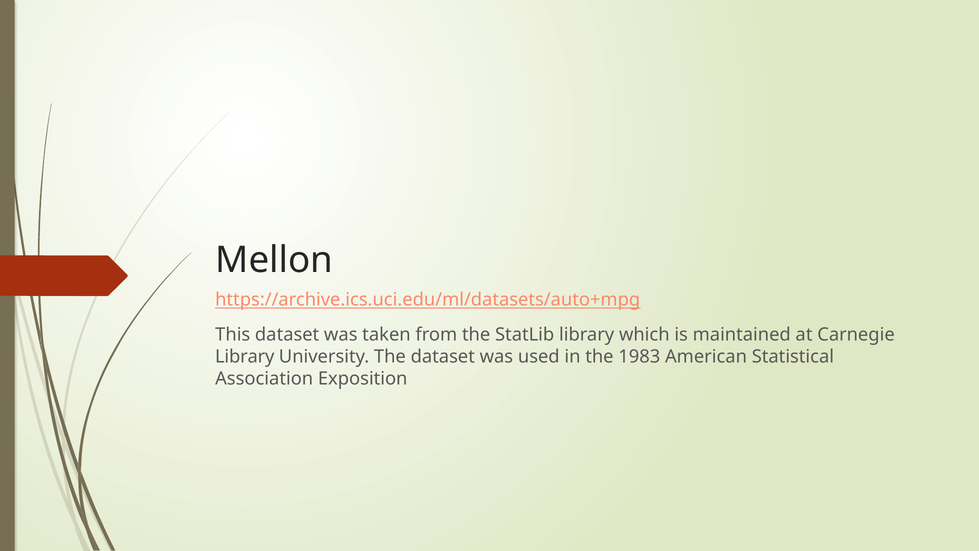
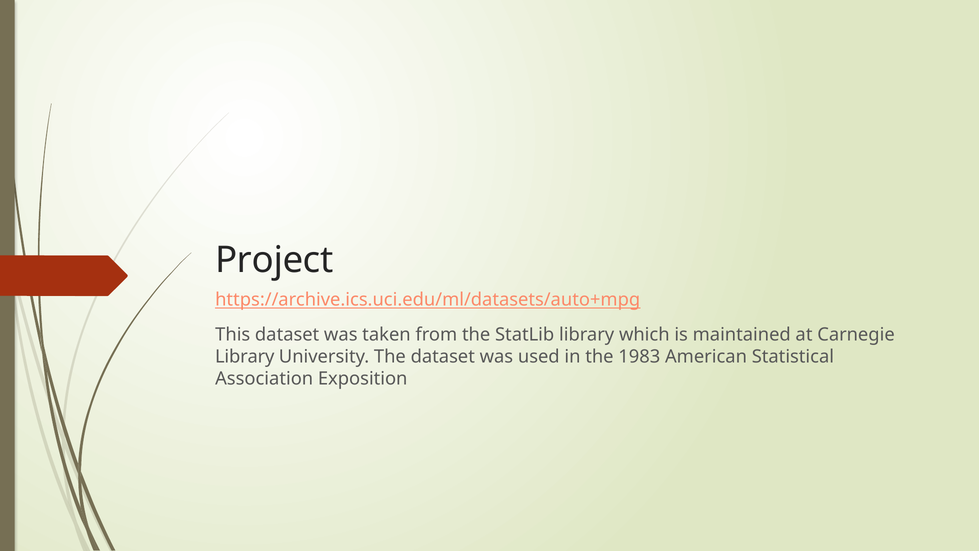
Mellon: Mellon -> Project (274, 260)
